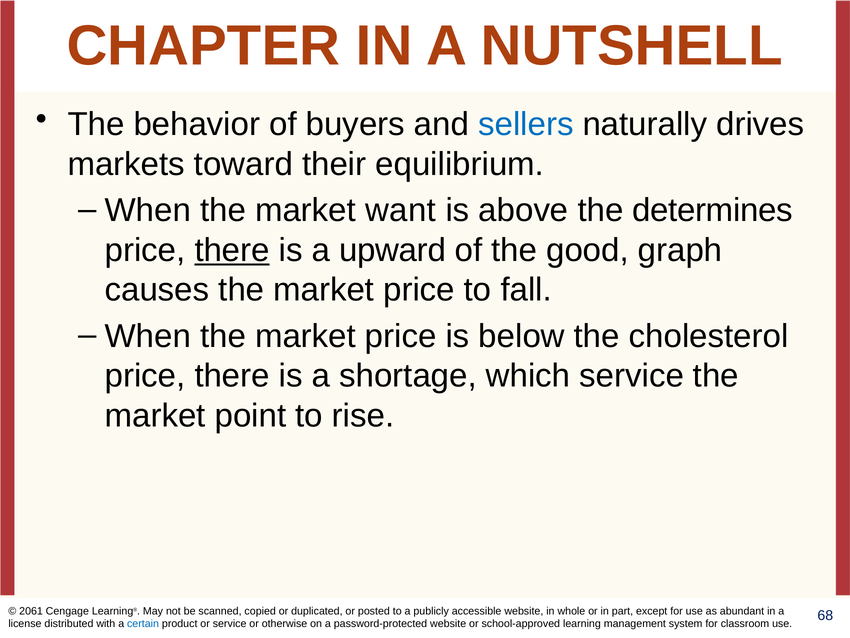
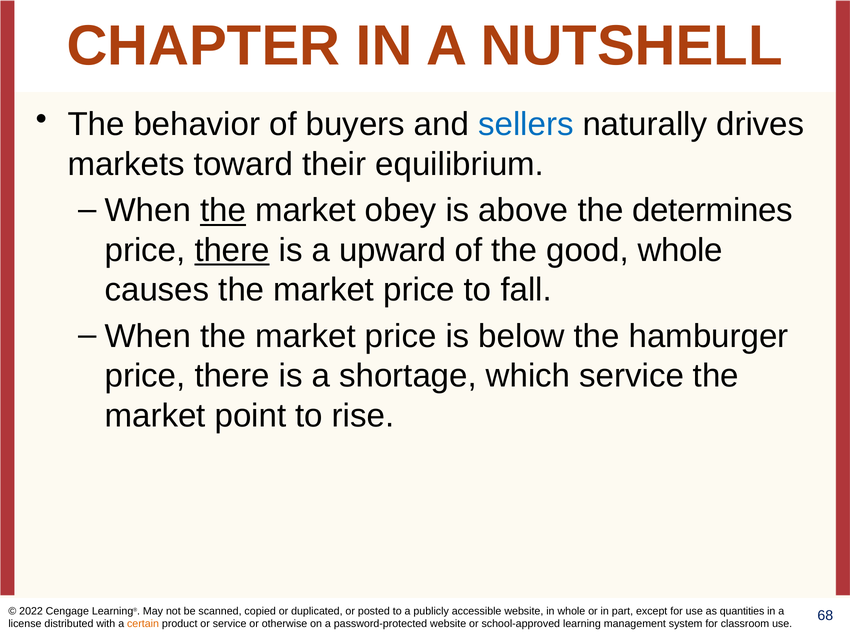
the underline: none -> present (223, 210)
want: want -> obey (401, 210)
good graph: graph -> whole (680, 250)
cholesterol: cholesterol -> hamburger (709, 336)
2061: 2061 -> 2022 (31, 611)
abundant: abundant -> quantities (742, 611)
certain colour: blue -> orange (143, 623)
